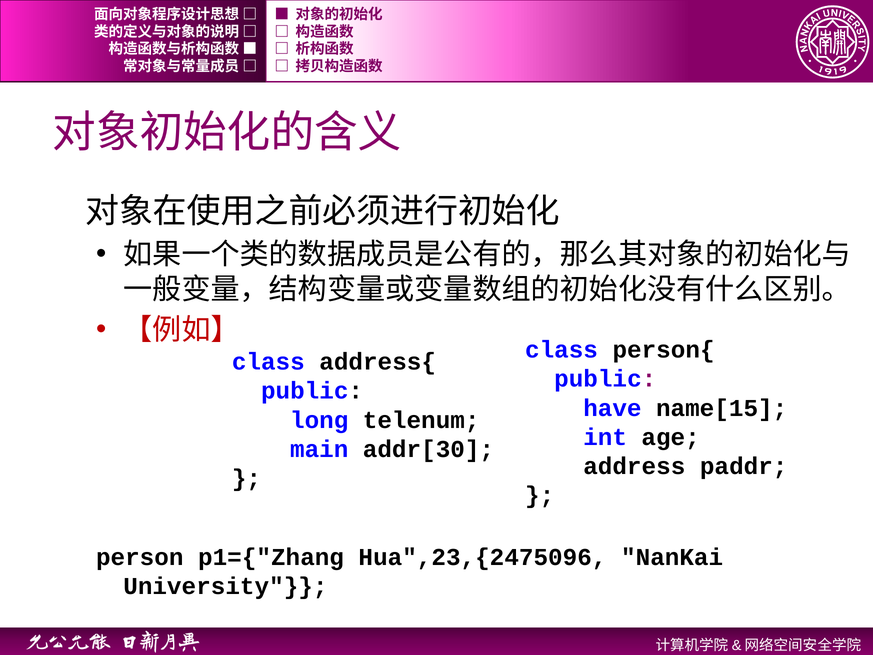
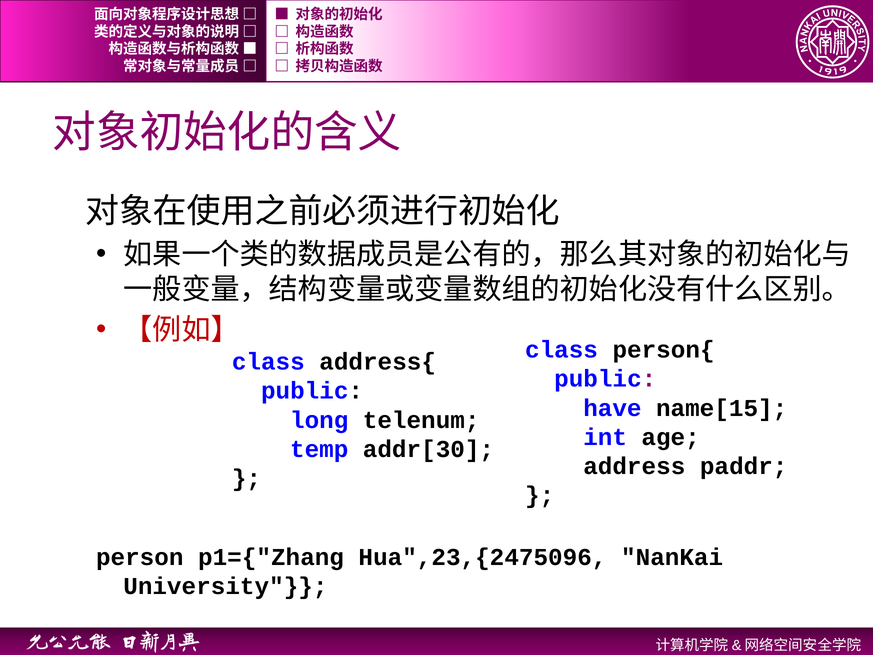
main: main -> temp (319, 449)
